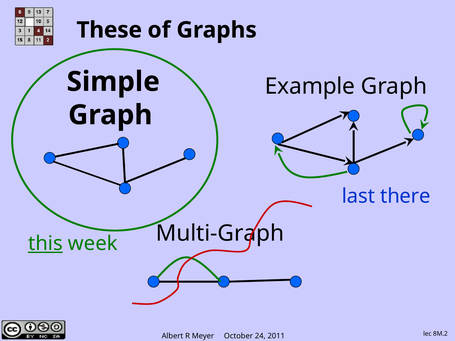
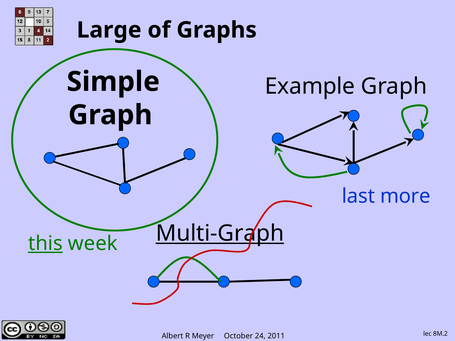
These: These -> Large (109, 30)
there: there -> more (405, 196)
Multi-Graph underline: none -> present (220, 234)
